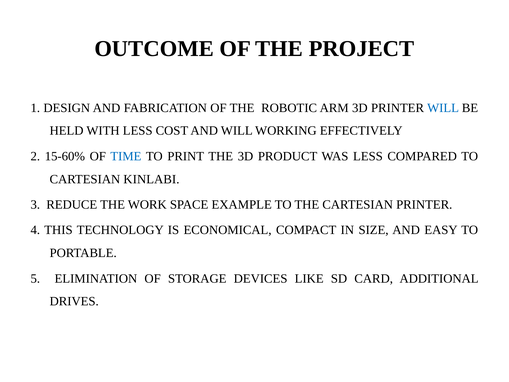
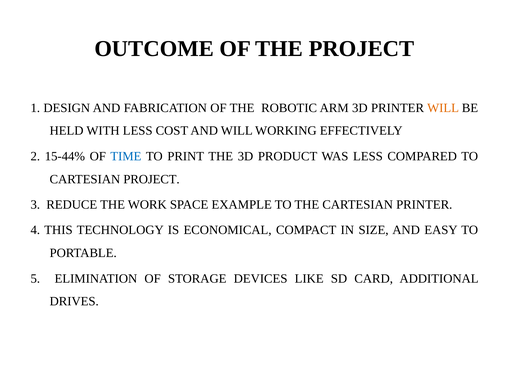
WILL colour: blue -> orange (443, 108)
15-60%: 15-60% -> 15-44% (65, 156)
CARTESIAN KINLABI: KINLABI -> PROJECT (152, 179)
